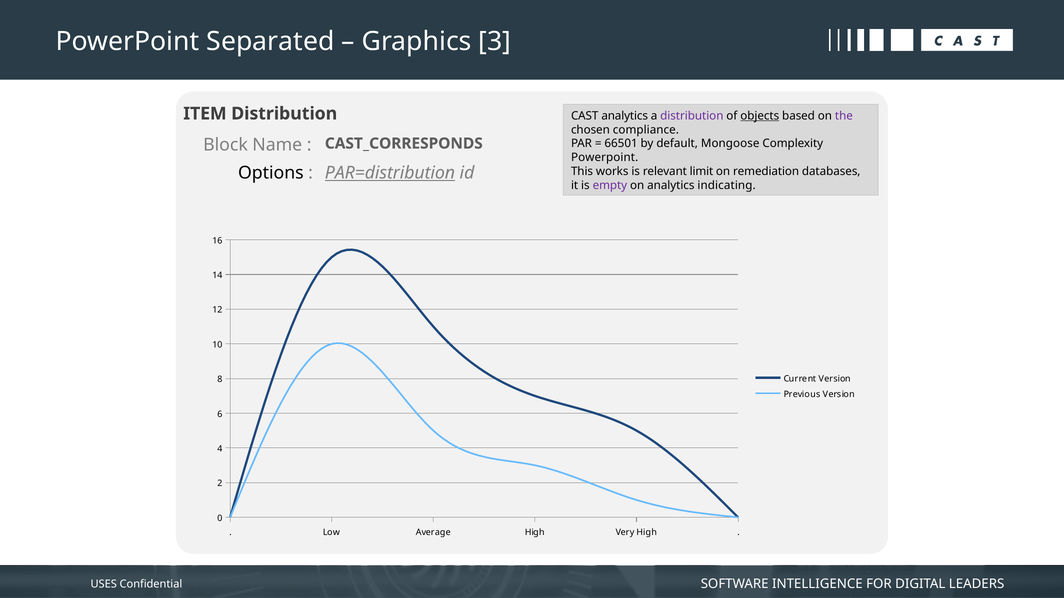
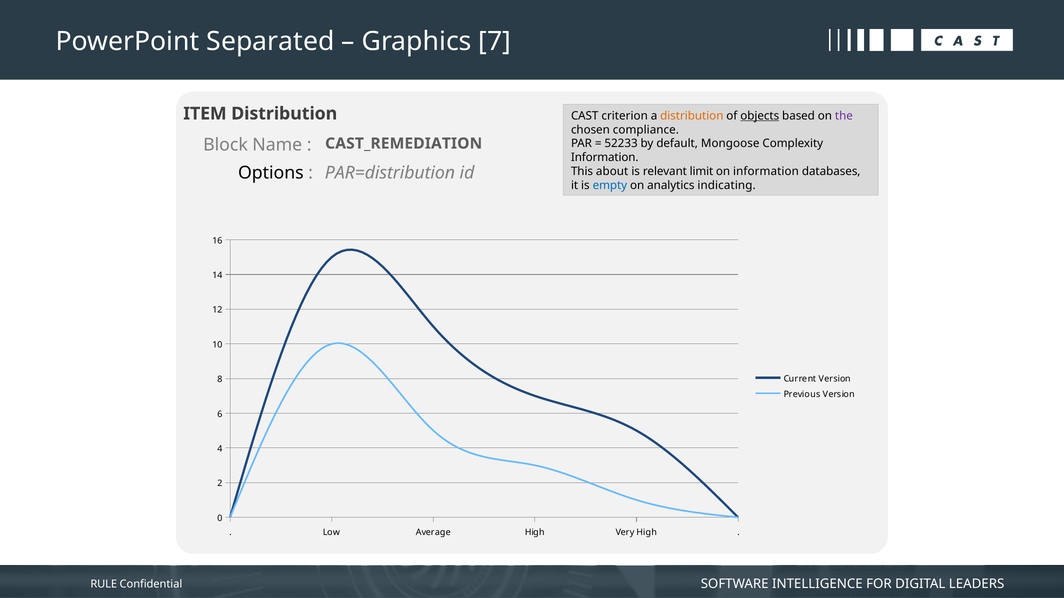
3: 3 -> 7 (495, 41)
CAST analytics: analytics -> criterion (625, 116)
distribution colour: purple -> orange (692, 116)
66501: 66501 -> 52233 (621, 144)
CAST_CORRESPONDS: CAST_CORRESPONDS -> CAST_REMEDIATION (404, 144)
Powerpoint: Powerpoint -> Information (605, 158)
PAR=distribution underline: present -> none (390, 173)
works: works -> about (612, 172)
on remediation: remediation -> information (766, 172)
empty colour: purple -> blue (610, 186)
USES: USES -> RULE (104, 584)
